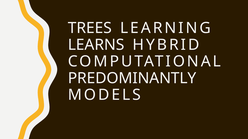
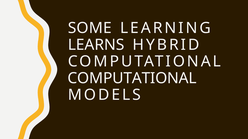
TREES: TREES -> SOME (90, 28)
PREDOMINANTLY: PREDOMINANTLY -> COMPUTATIONAL (132, 78)
